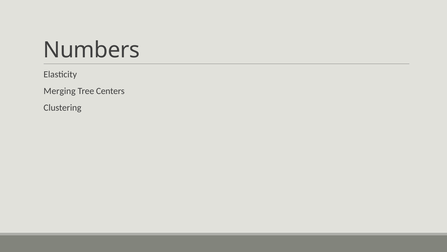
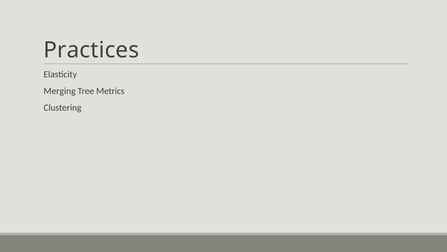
Numbers: Numbers -> Practices (91, 50)
Centers: Centers -> Metrics (110, 91)
